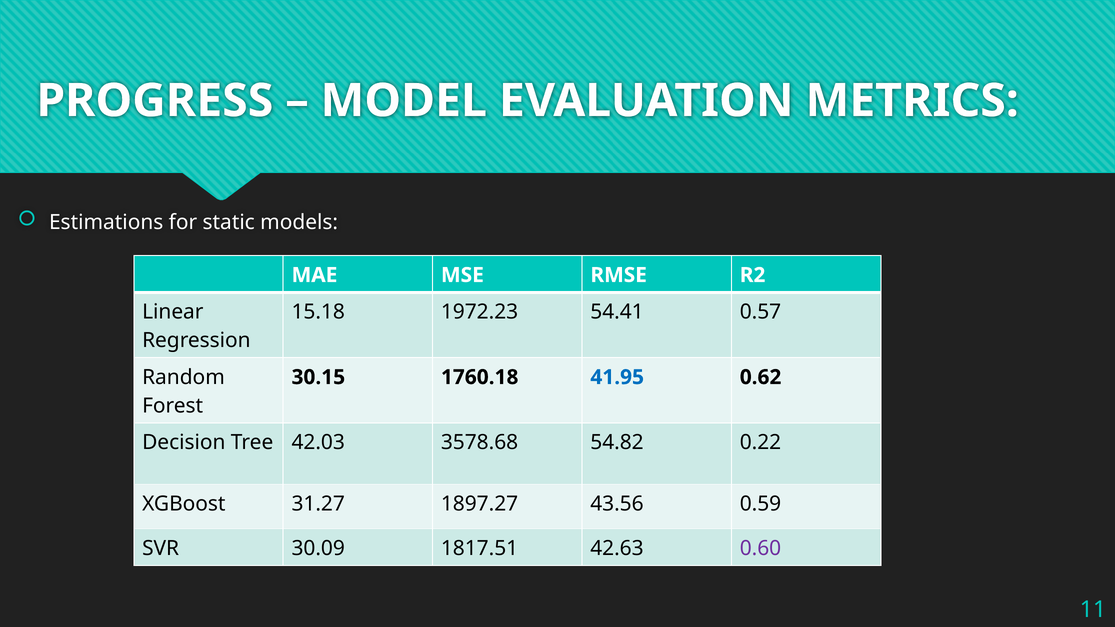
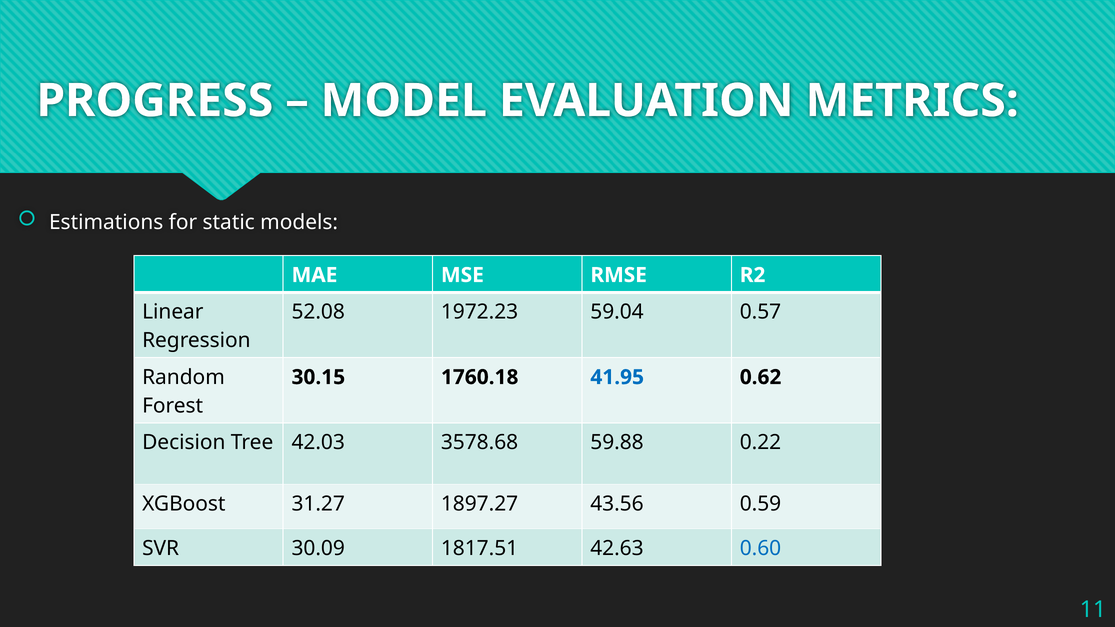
15.18: 15.18 -> 52.08 (318, 312)
54.41: 54.41 -> 59.04 (617, 312)
54.82: 54.82 -> 59.88 (617, 443)
0.60 colour: purple -> blue (760, 548)
